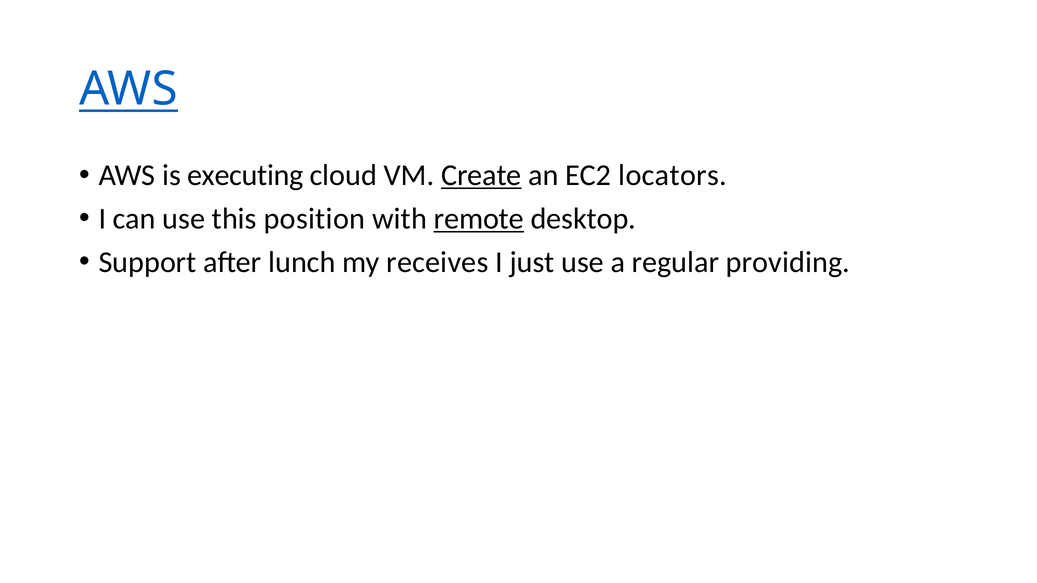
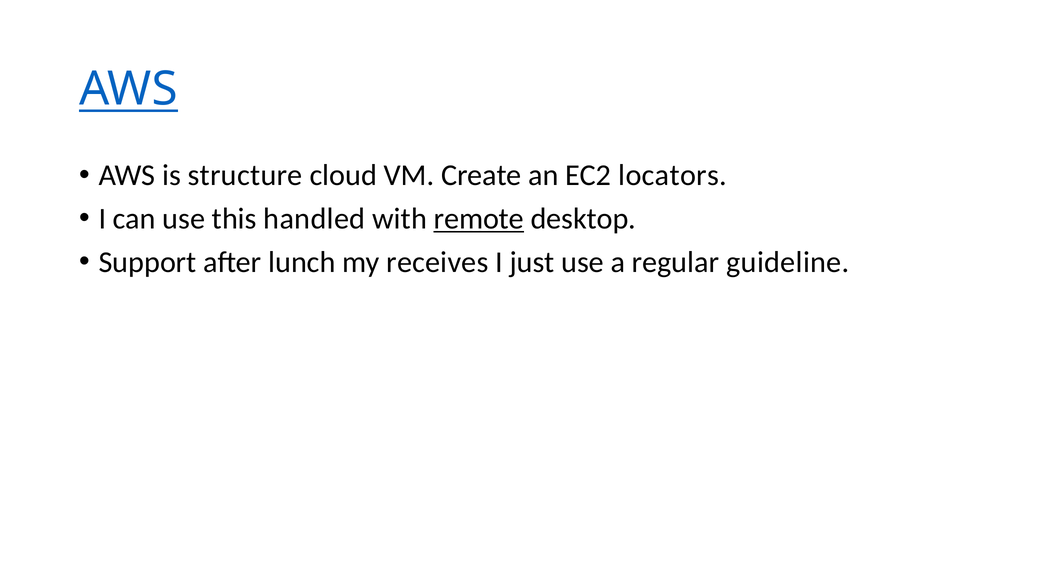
executing: executing -> structure (245, 175)
Create underline: present -> none (481, 175)
position: position -> handled (314, 219)
providing: providing -> guideline (788, 262)
